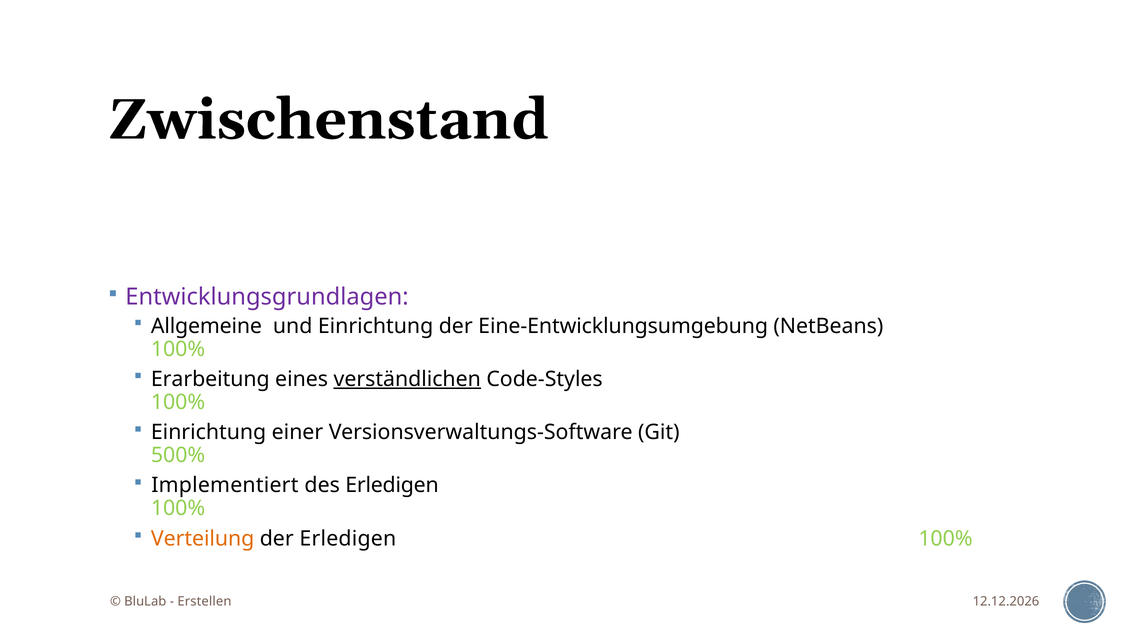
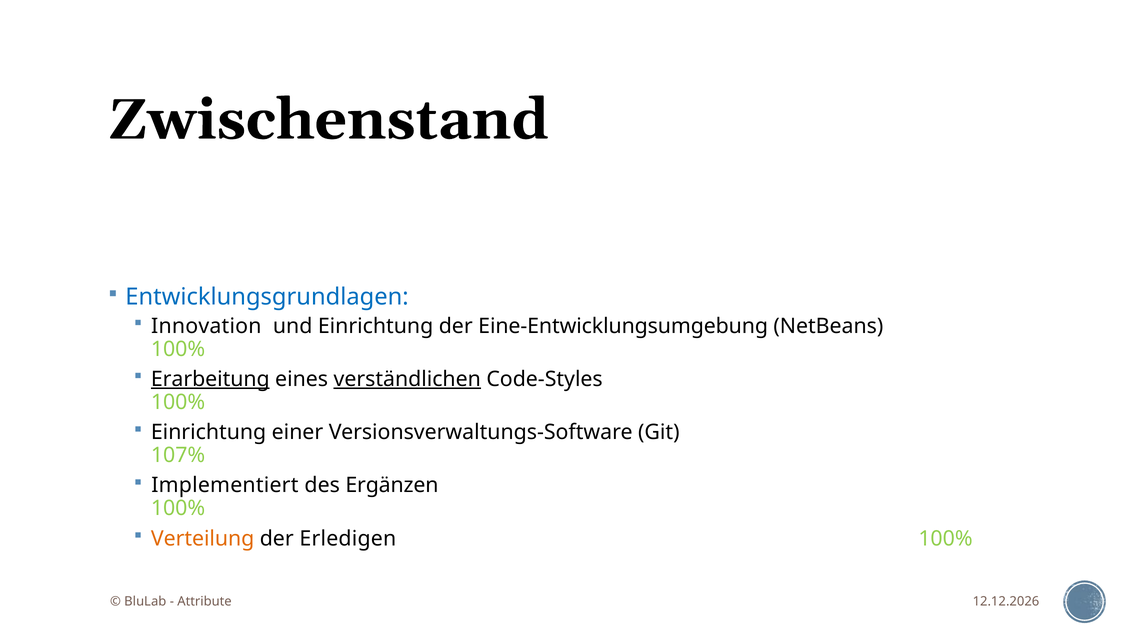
Entwicklungsgrundlagen colour: purple -> blue (267, 297)
Allgemeine: Allgemeine -> Innovation (206, 326)
Erarbeitung underline: none -> present (210, 380)
500%: 500% -> 107% (178, 456)
des Erledigen: Erledigen -> Ergänzen (392, 486)
Erstellen: Erstellen -> Attribute (205, 602)
